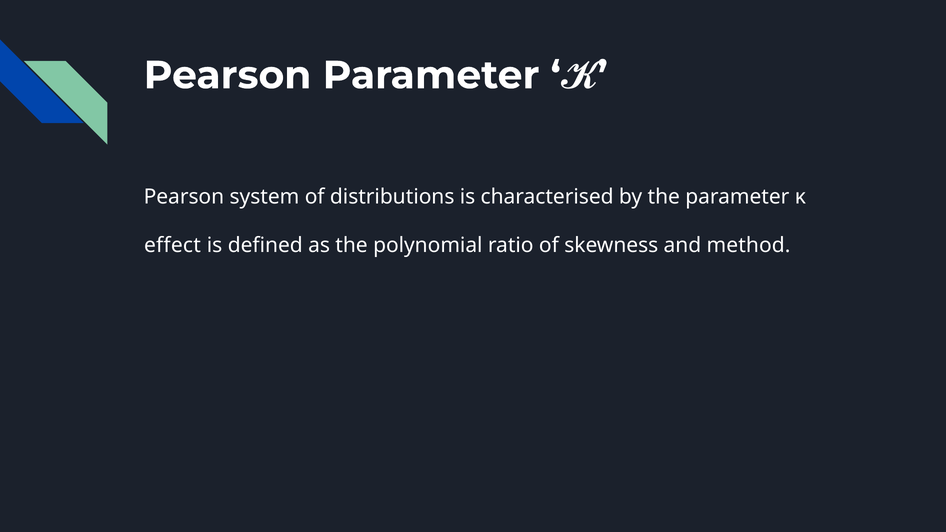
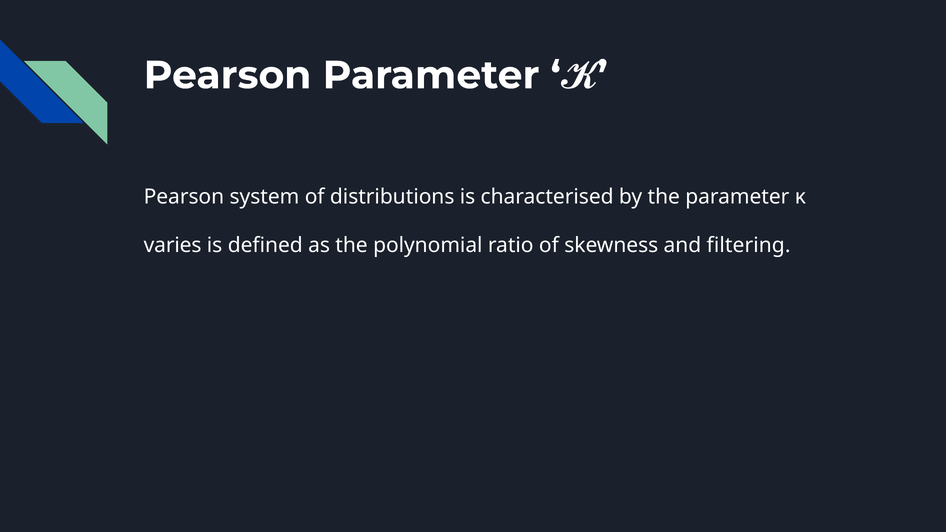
effect: effect -> varies (173, 245)
method: method -> filtering (749, 245)
